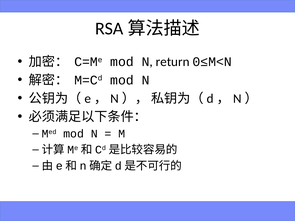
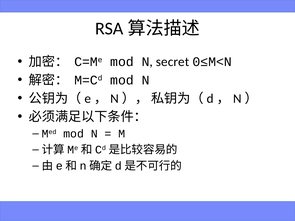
return: return -> secret (173, 62)
